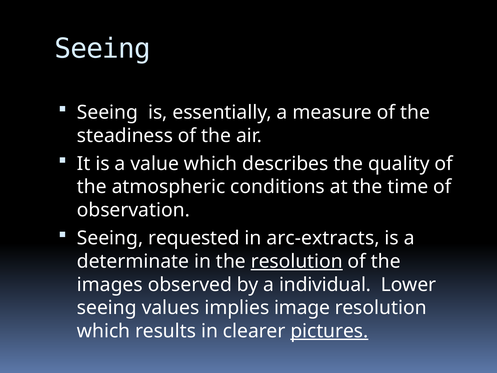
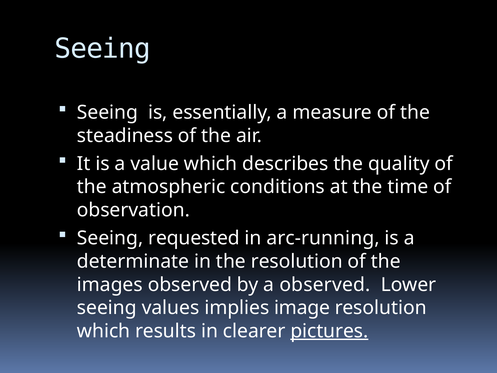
arc-extracts: arc-extracts -> arc-running (323, 238)
resolution underline: present -> none (297, 261)
a individual: individual -> observed (325, 284)
